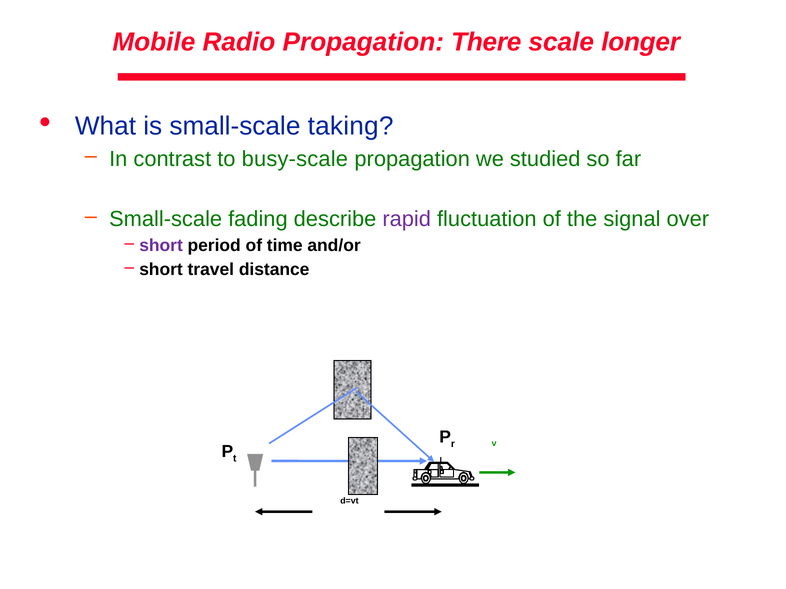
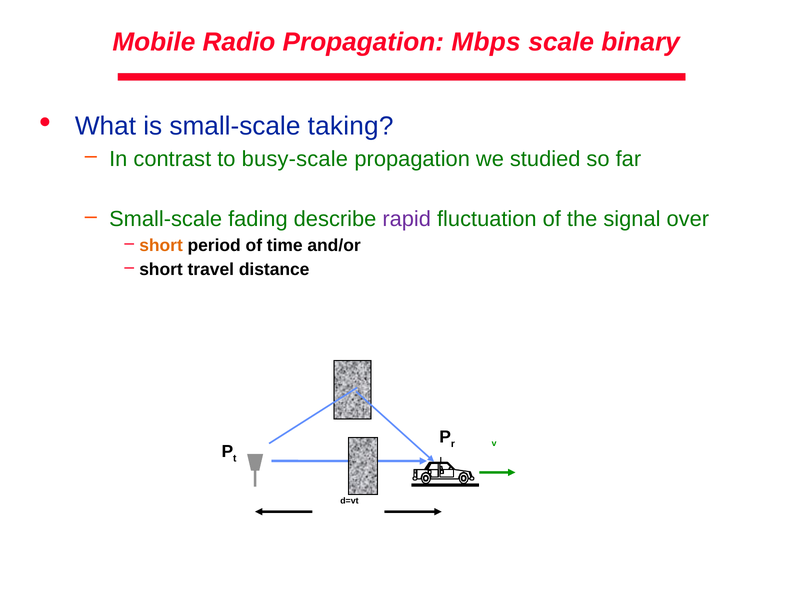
There: There -> Mbps (486, 42)
longer: longer -> binary (641, 42)
short colour: purple -> orange (161, 246)
